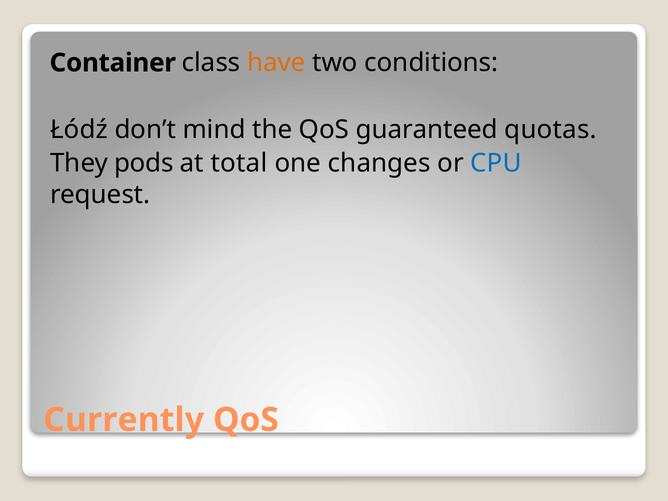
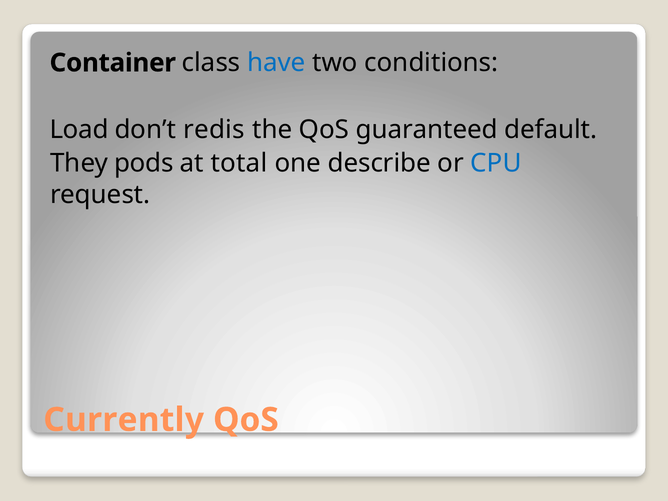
have colour: orange -> blue (276, 63)
Łódź: Łódź -> Load (79, 130)
mind: mind -> redis (214, 130)
quotas: quotas -> default (551, 130)
changes: changes -> describe (379, 163)
